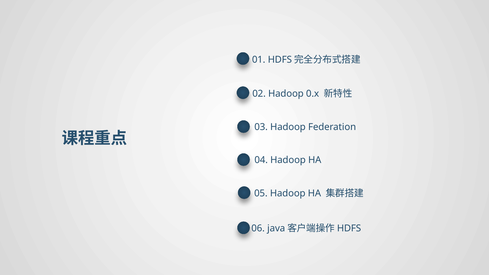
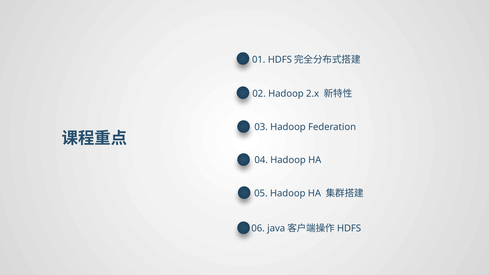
0.x: 0.x -> 2.x (313, 94)
